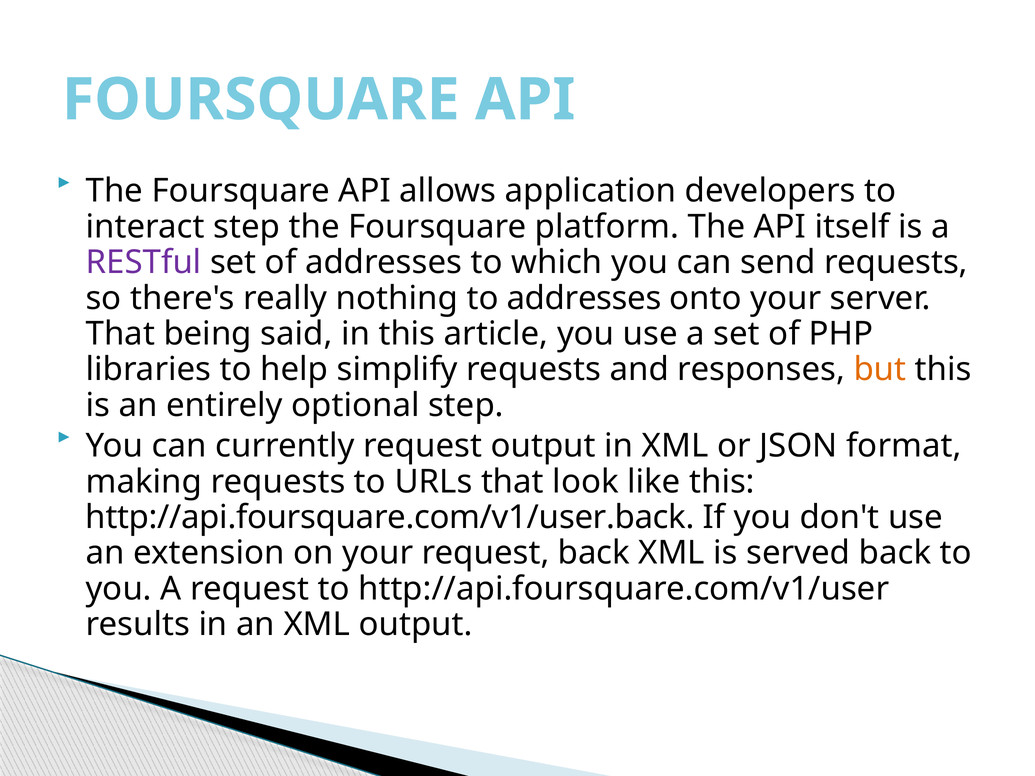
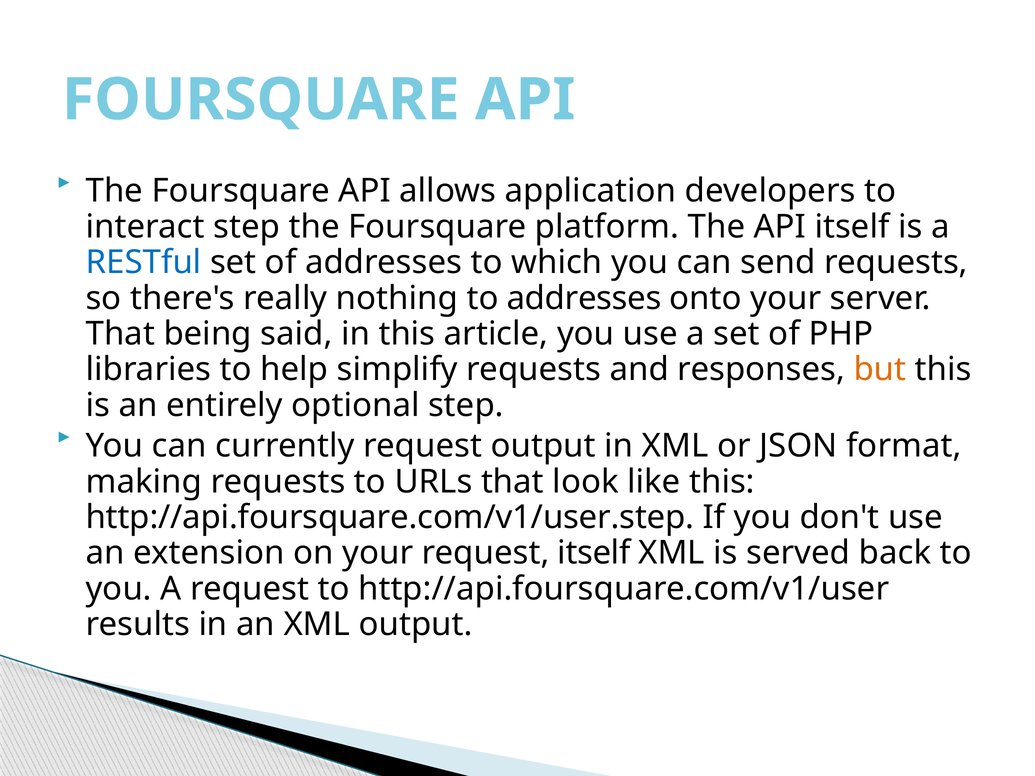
RESTful colour: purple -> blue (144, 263)
http://api.foursquare.com/v1/user.back: http://api.foursquare.com/v1/user.back -> http://api.foursquare.com/v1/user.step (390, 518)
request back: back -> itself (594, 553)
